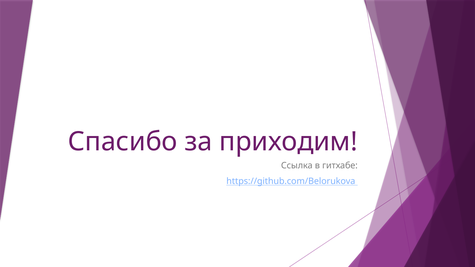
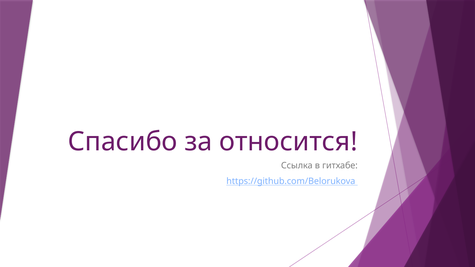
приходим: приходим -> относится (288, 142)
